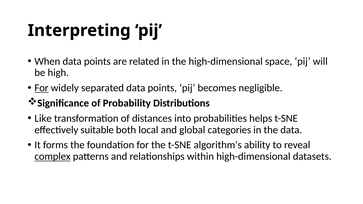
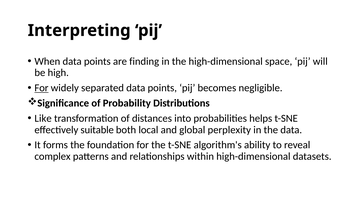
related: related -> finding (144, 61)
categories: categories -> perplexity (229, 130)
complex underline: present -> none (53, 157)
